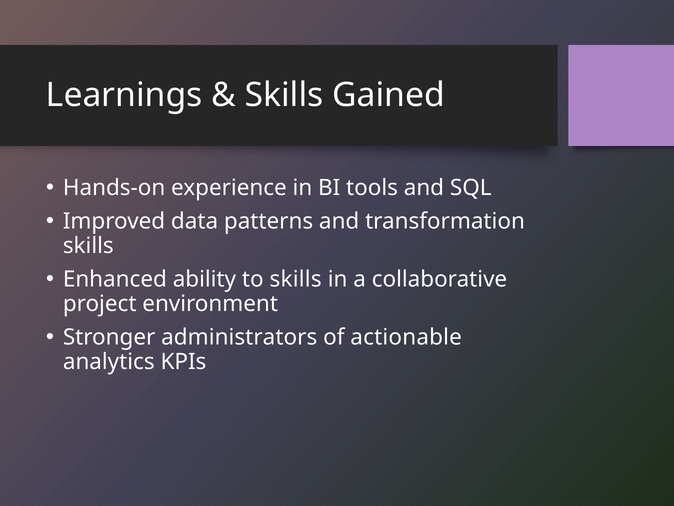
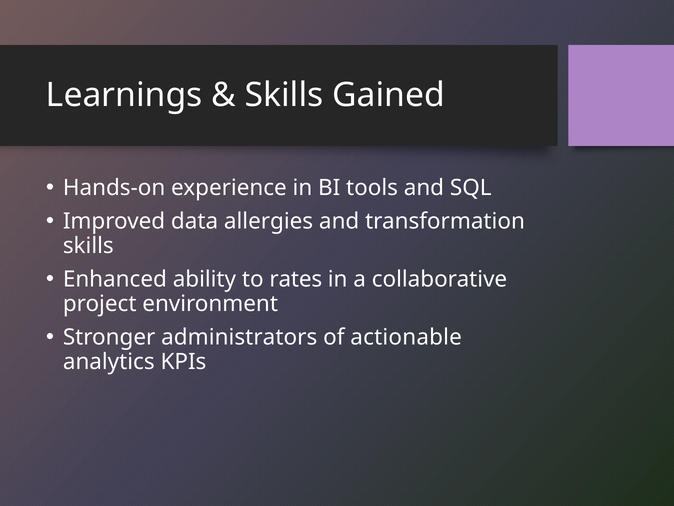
patterns: patterns -> allergies (269, 221)
to skills: skills -> rates (296, 279)
